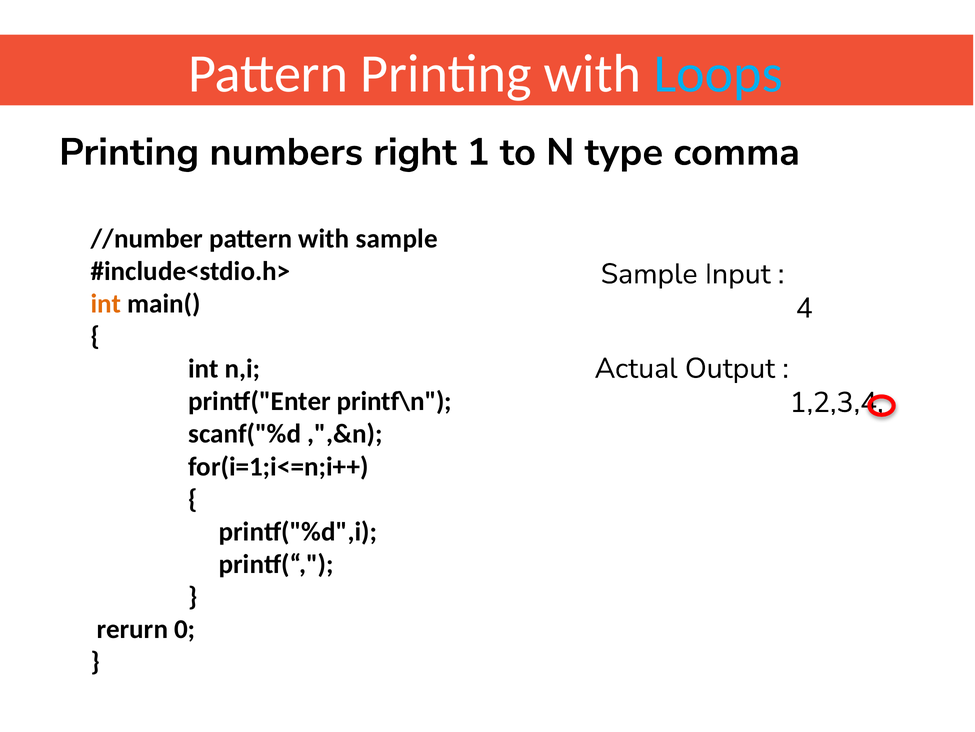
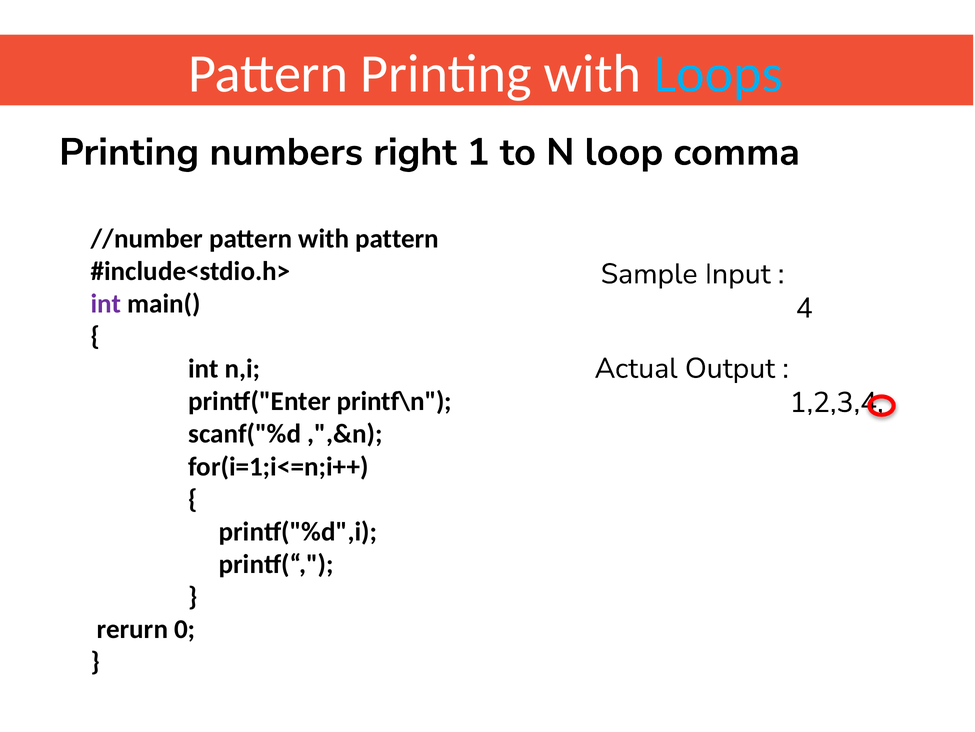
type: type -> loop (624, 152)
with sample: sample -> pattern (397, 238)
int colour: orange -> purple (106, 304)
